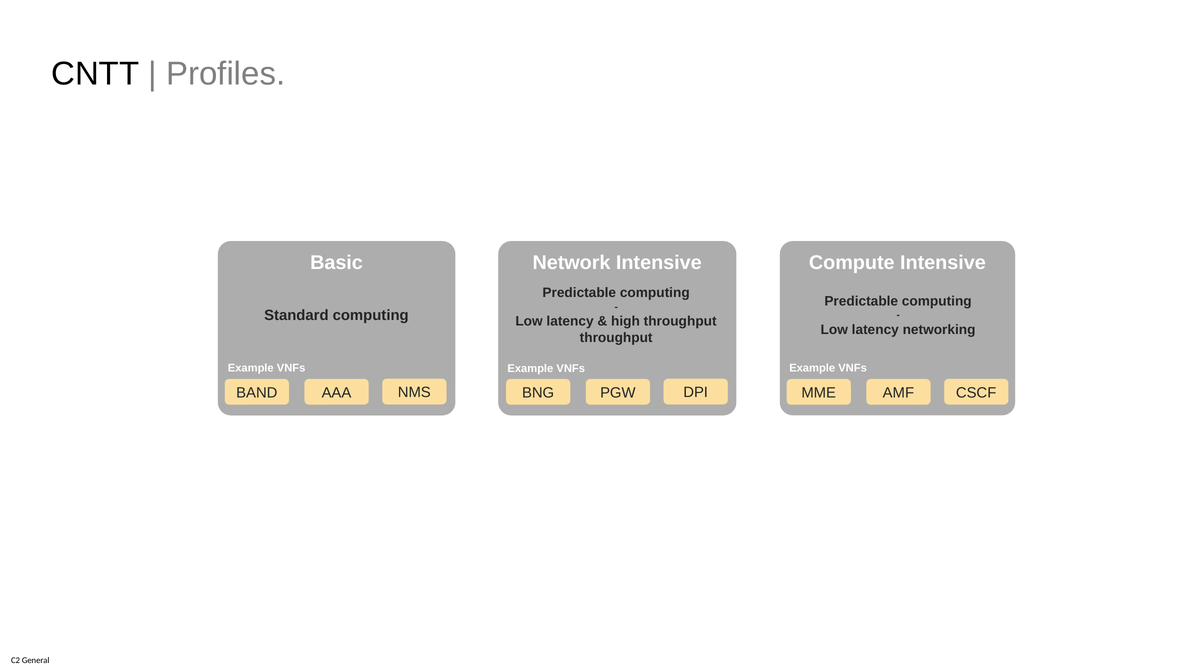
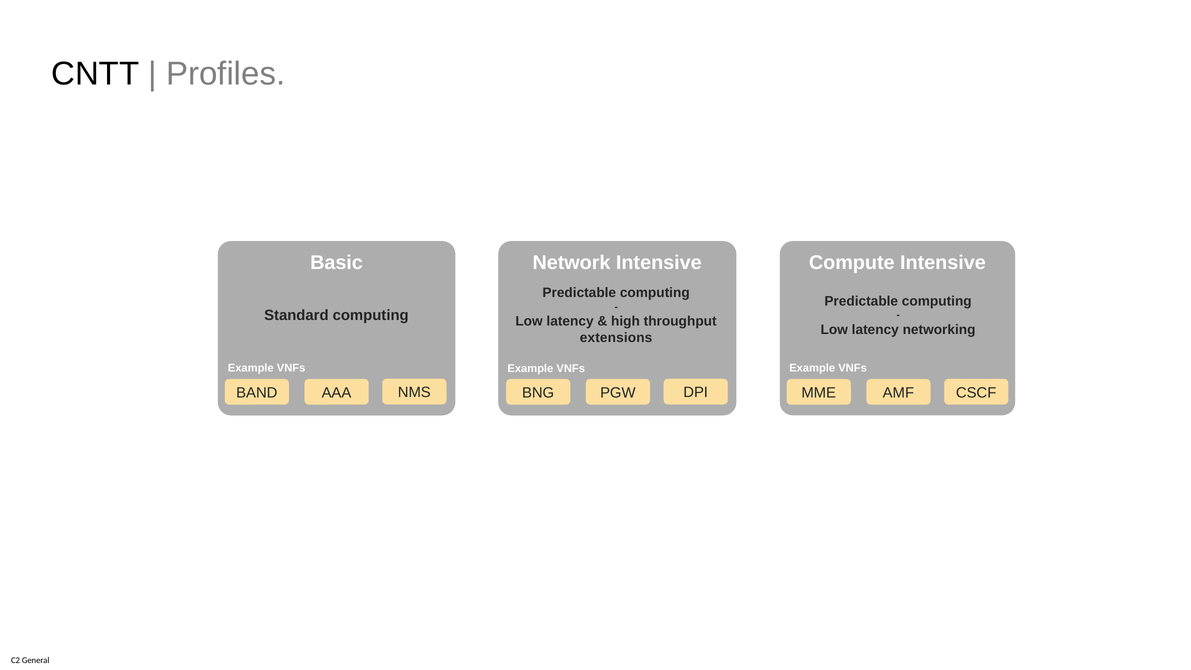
throughput: throughput -> extensions (616, 338)
